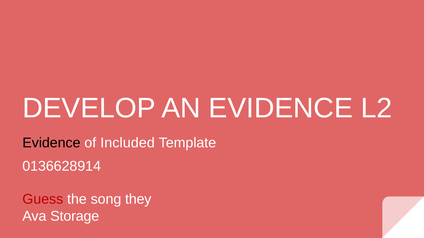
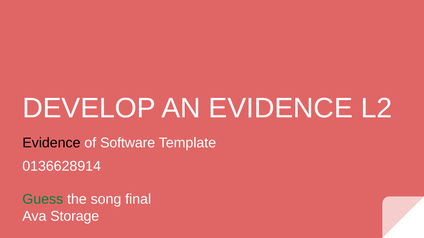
Included: Included -> Software (128, 143)
Guess colour: red -> green (43, 200)
they: they -> final (138, 200)
